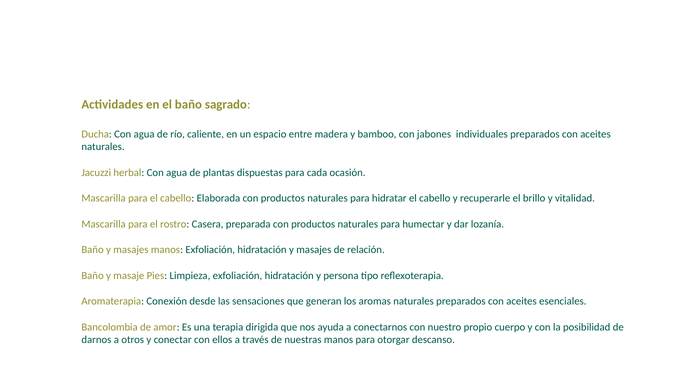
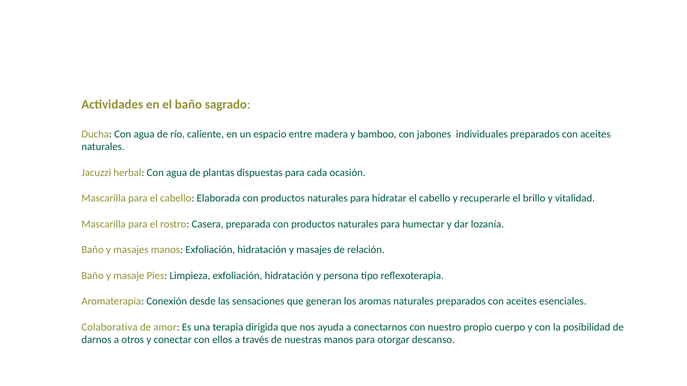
Bancolombia: Bancolombia -> Colaborativa (109, 327)
